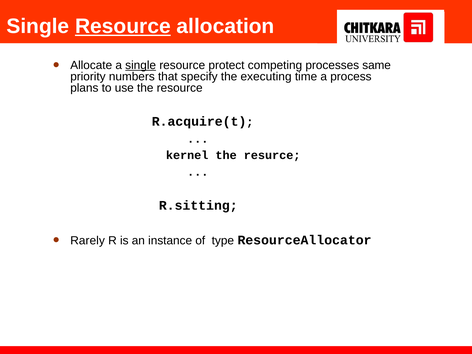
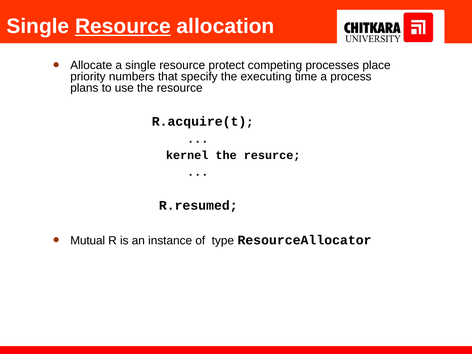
single underline: present -> none (141, 65)
same: same -> place (377, 65)
R.sitting: R.sitting -> R.resumed (198, 206)
Rarely: Rarely -> Mutual (88, 240)
